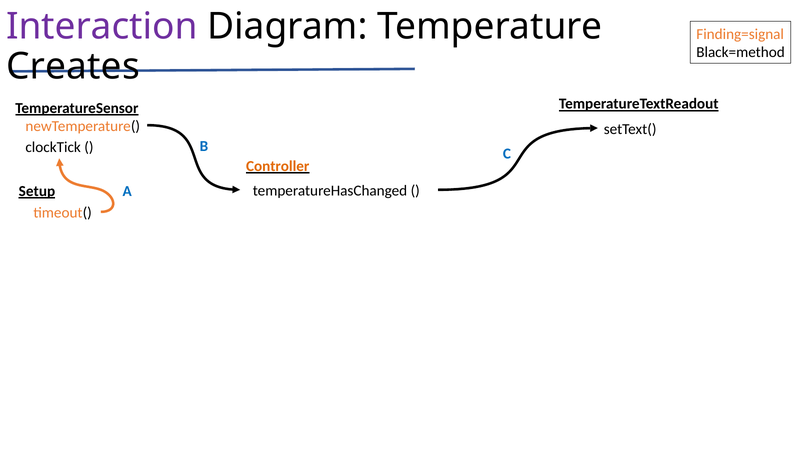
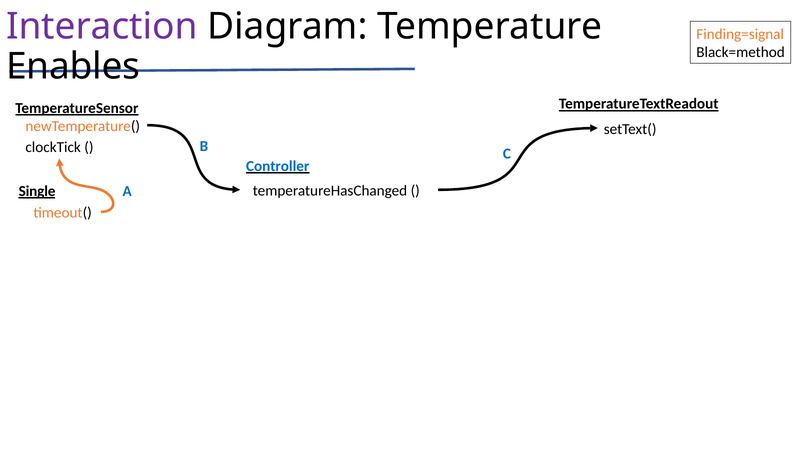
Creates: Creates -> Enables (73, 66)
Controller colour: orange -> blue (278, 166)
Setup: Setup -> Single (37, 191)
